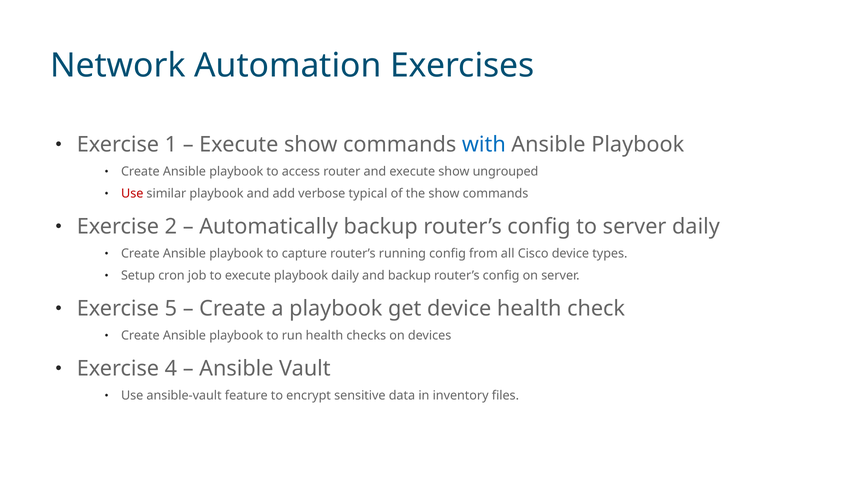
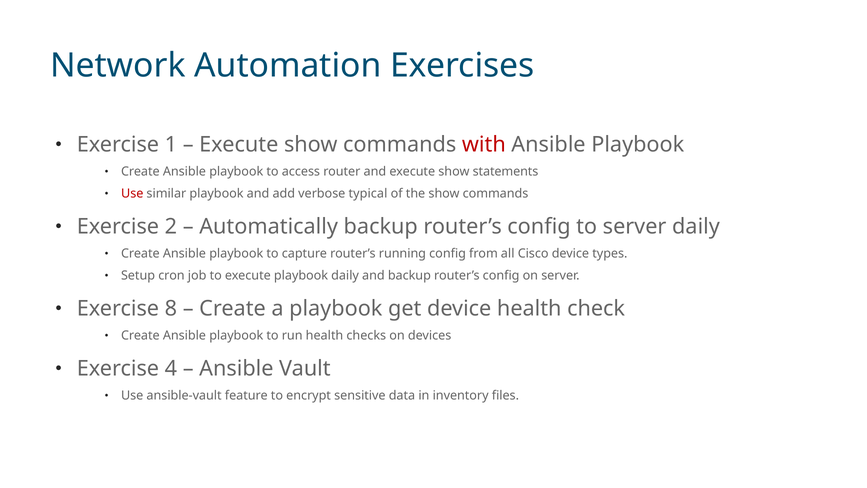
with colour: blue -> red (484, 145)
ungrouped: ungrouped -> statements (506, 172)
5: 5 -> 8 (171, 309)
